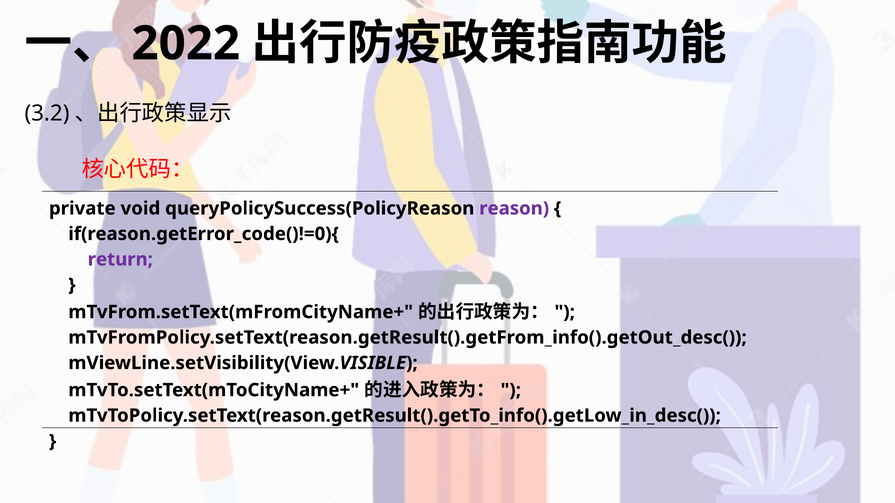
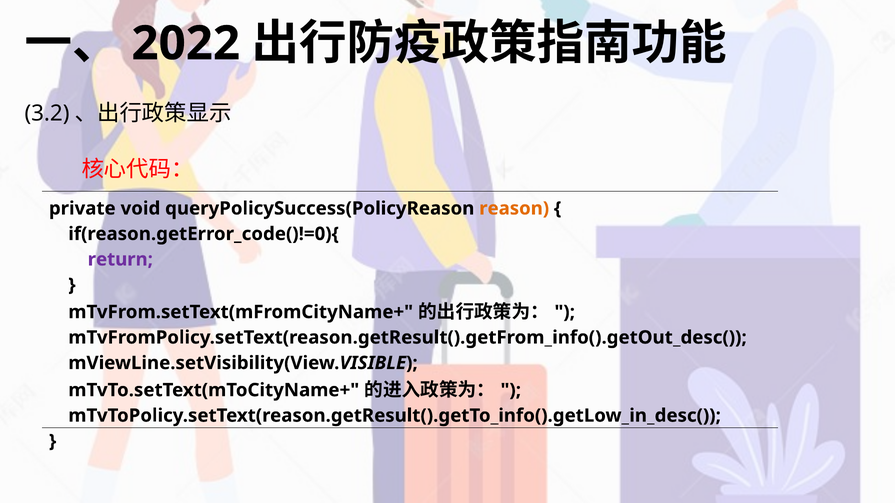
reason colour: purple -> orange (514, 209)
